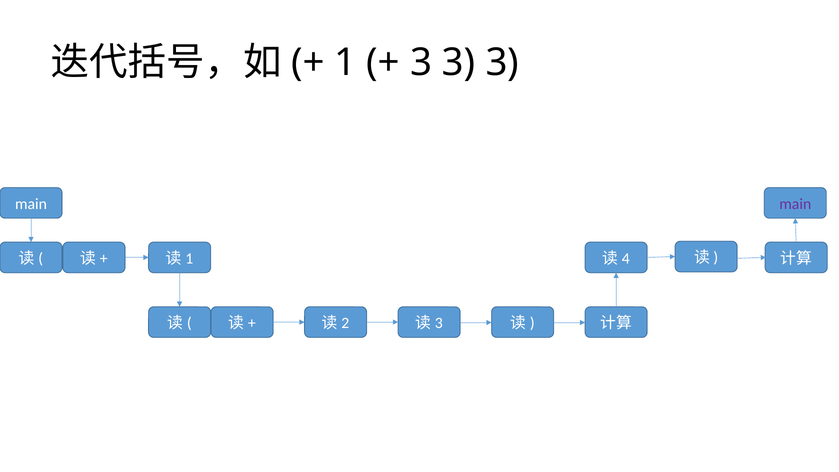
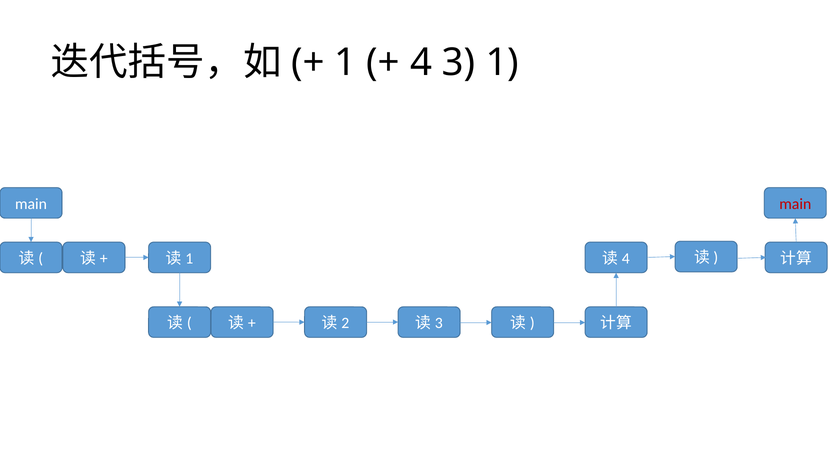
3: 3 -> 4 (421, 62)
3: 3 -> 1 (502, 62)
main colour: purple -> red (795, 204)
